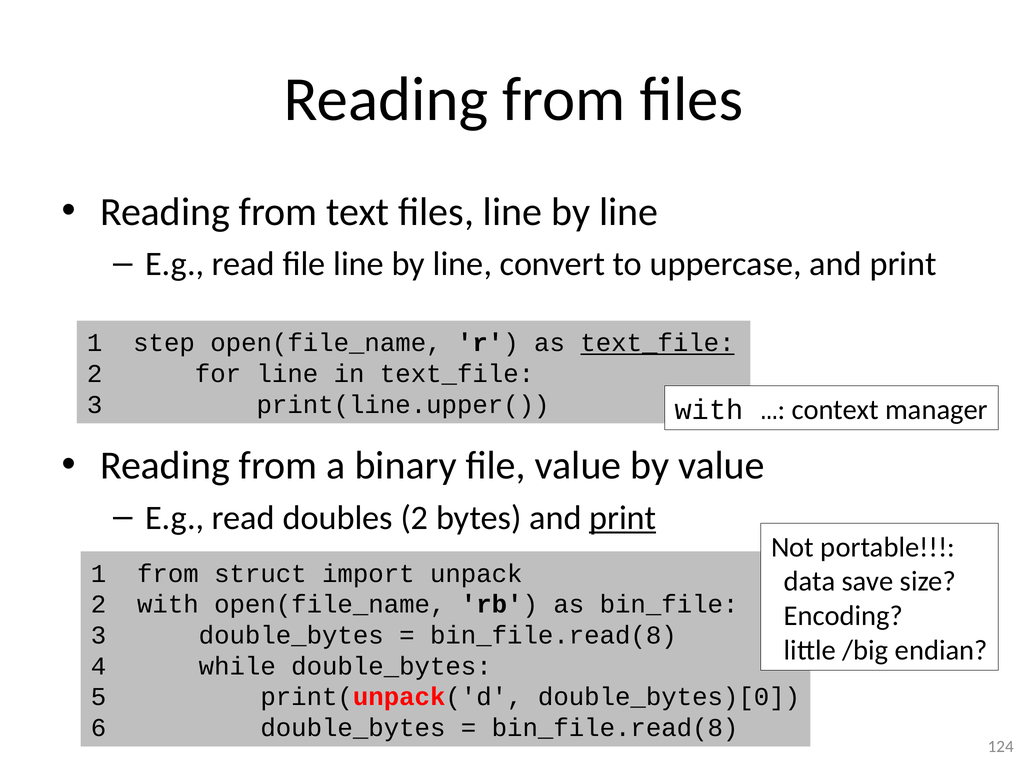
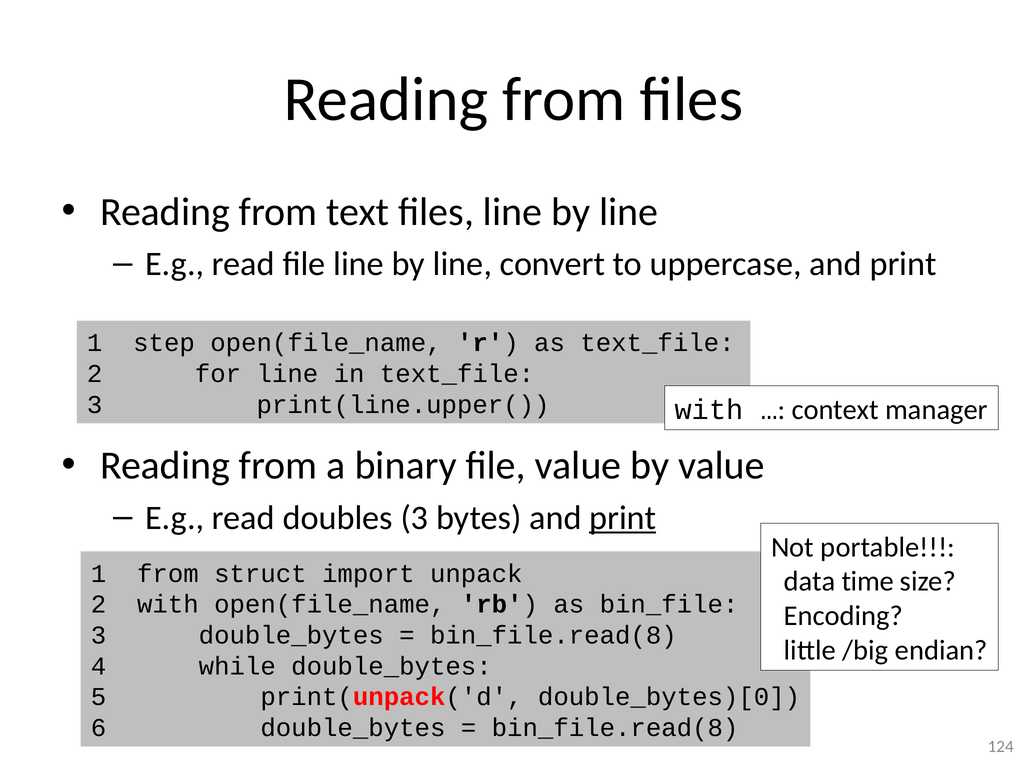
text_file underline: present -> none (657, 343)
doubles 2: 2 -> 3 (414, 518)
save: save -> time (868, 582)
